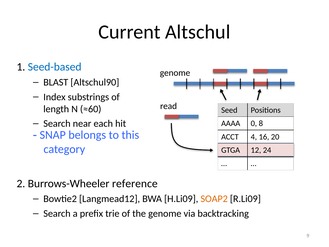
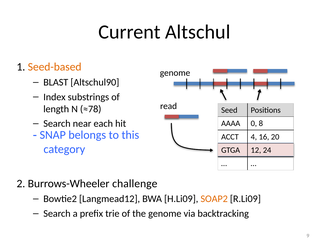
Seed-based colour: blue -> orange (55, 67)
≈60: ≈60 -> ≈78 (91, 109)
reference: reference -> challenge (135, 183)
